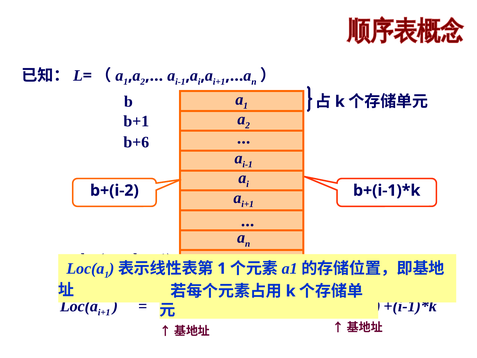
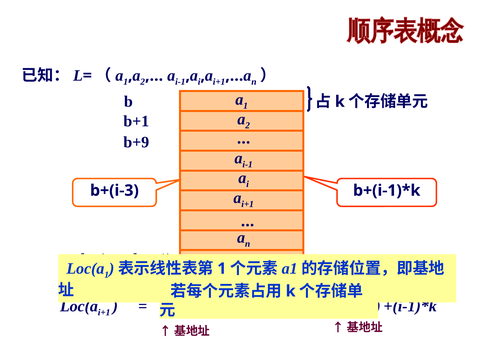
b+6: b+6 -> b+9 (136, 142)
b+(i-2: b+(i-2 -> b+(i-3 (114, 190)
